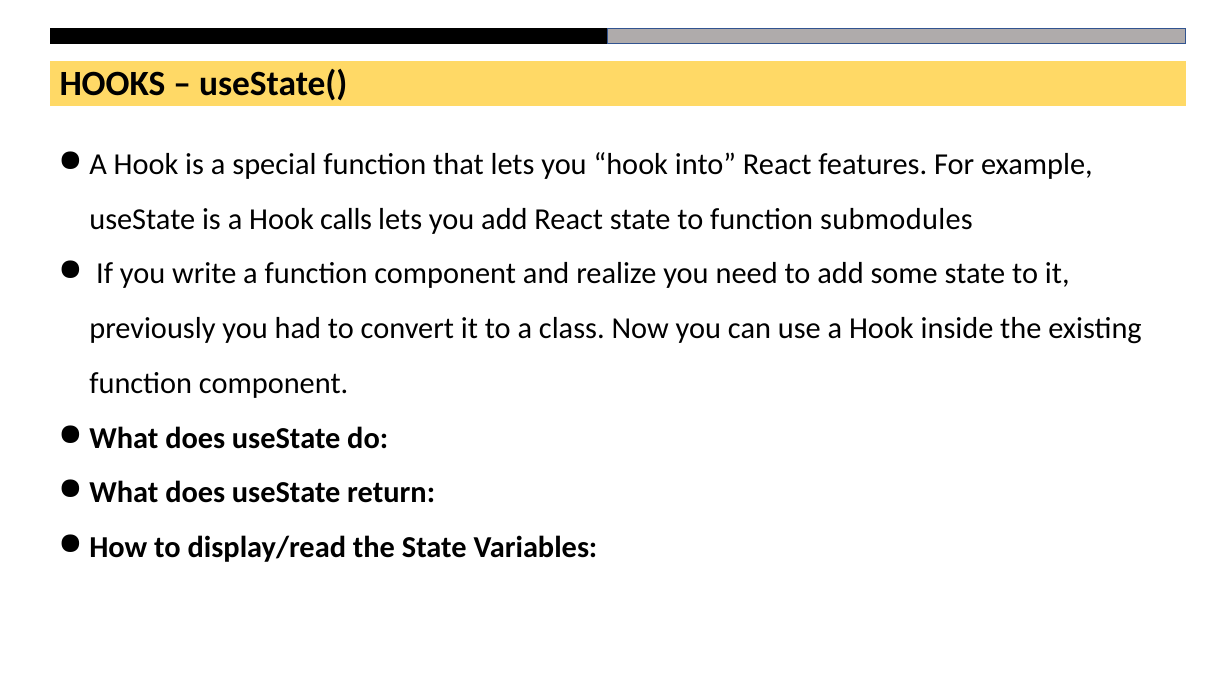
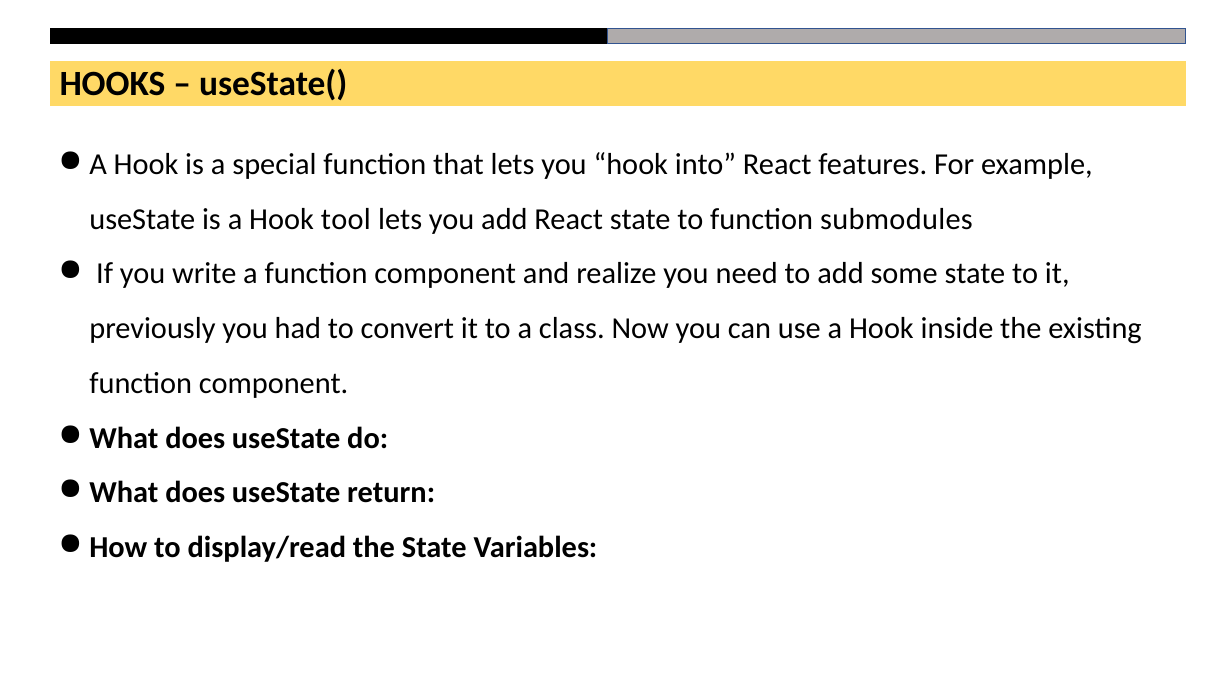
calls: calls -> tool (346, 219)
